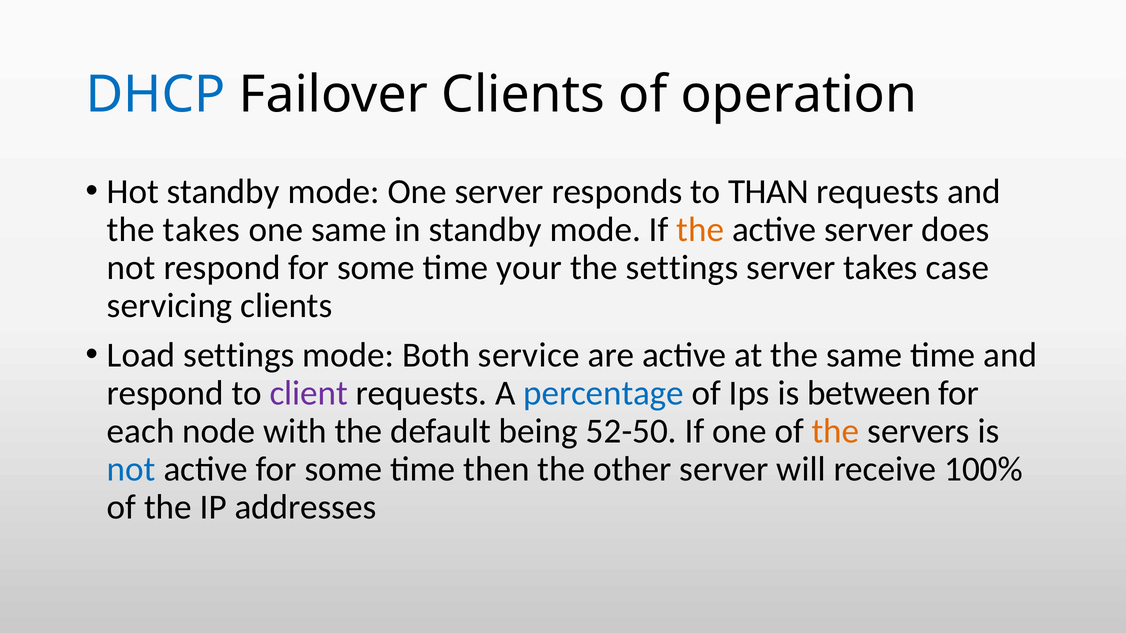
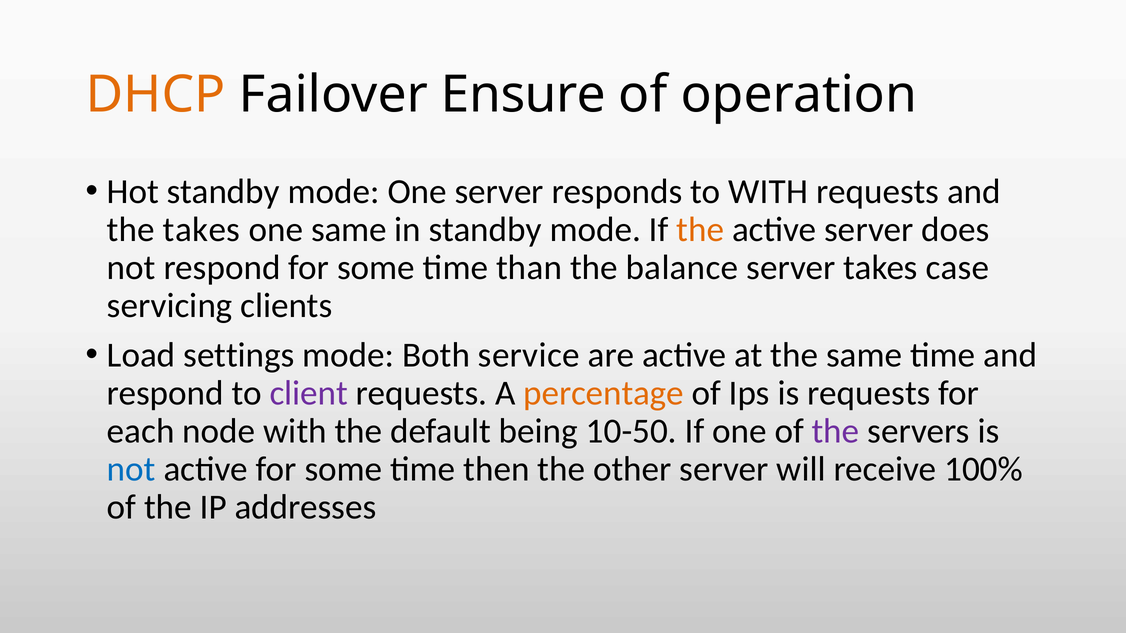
DHCP colour: blue -> orange (156, 95)
Failover Clients: Clients -> Ensure (523, 95)
to THAN: THAN -> WITH (768, 192)
your: your -> than (529, 268)
the settings: settings -> balance (682, 268)
percentage colour: blue -> orange (604, 393)
is between: between -> requests (869, 393)
52-50: 52-50 -> 10-50 (631, 431)
the colour: orange -> purple (836, 431)
